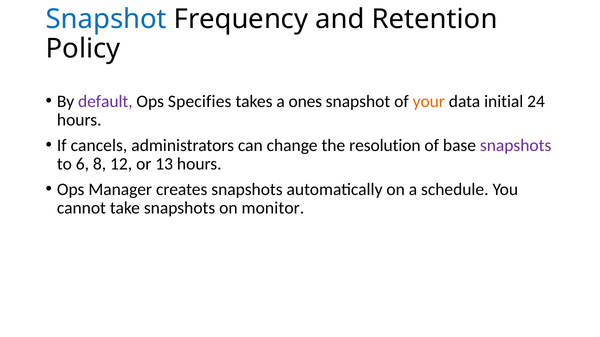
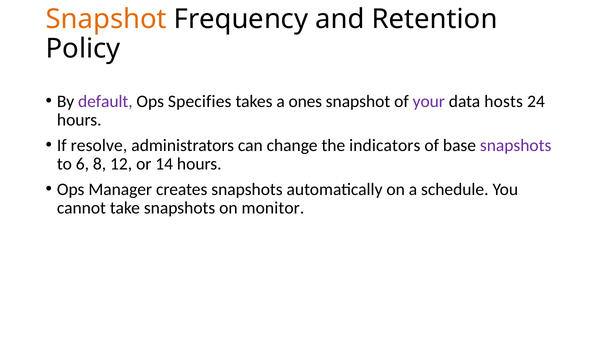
Snapshot colour: blue -> orange (106, 19)
your colour: orange -> purple (429, 101)
initial: initial -> hosts (504, 101)
cancels: cancels -> resolve (99, 146)
resolution: resolution -> indicators (385, 146)
13: 13 -> 14 (164, 164)
